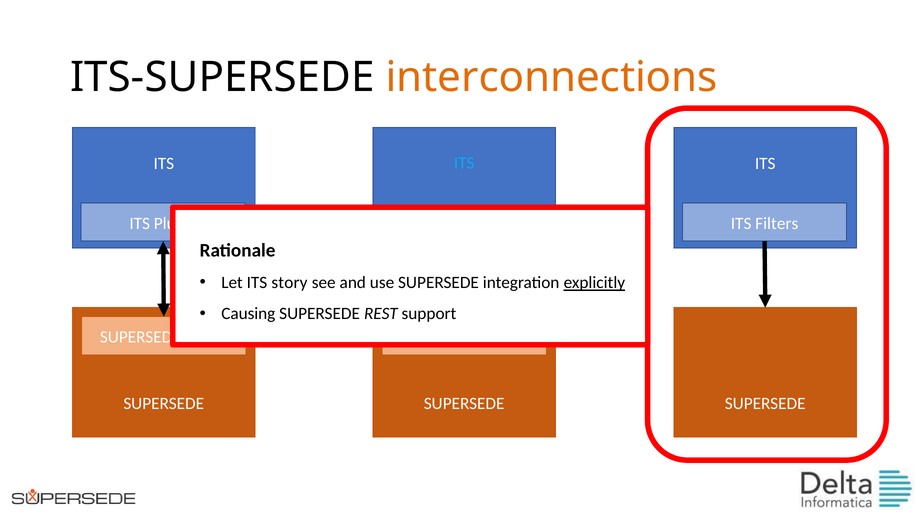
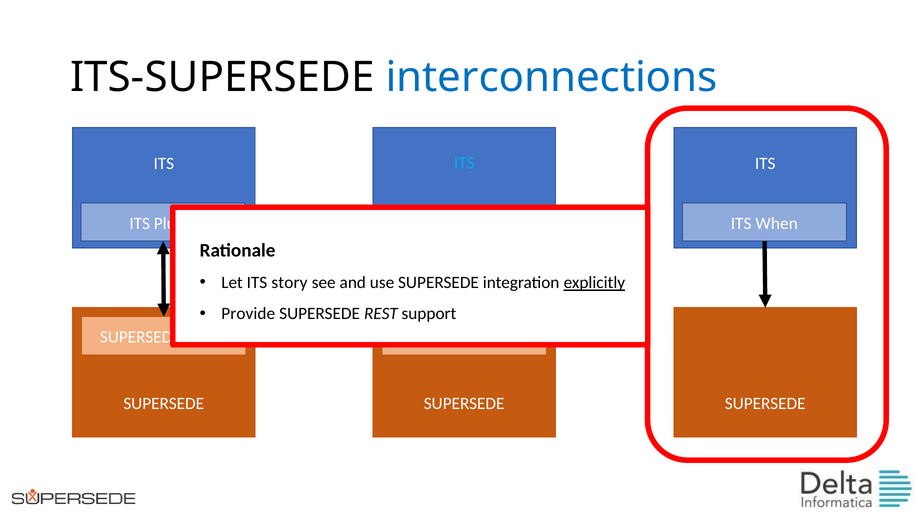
interconnections colour: orange -> blue (552, 77)
Filters: Filters -> When (777, 223)
Causing: Causing -> Provide (248, 313)
